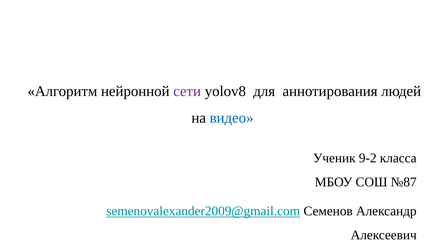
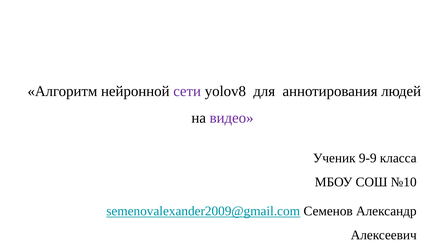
видео colour: blue -> purple (232, 118)
9-2: 9-2 -> 9-9 (368, 158)
№87: №87 -> №10 (404, 182)
